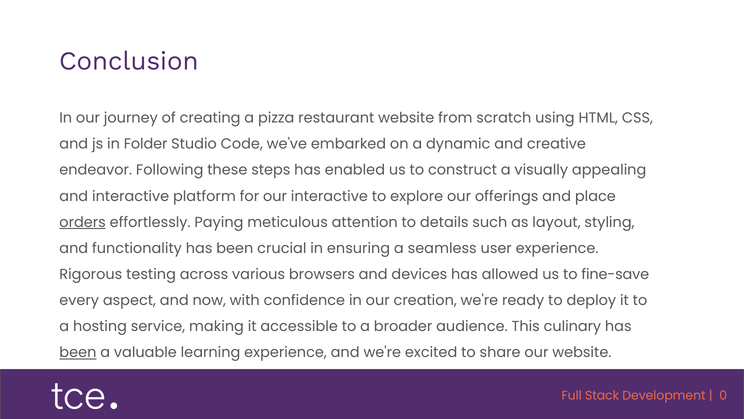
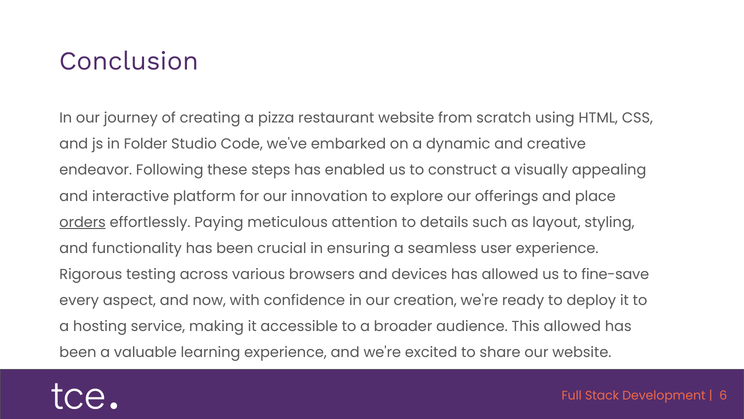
our interactive: interactive -> innovation (329, 196)
This culinary: culinary -> allowed (572, 326)
been underline: present -> none (78, 352)
0: 0 -> 6 (723, 395)
